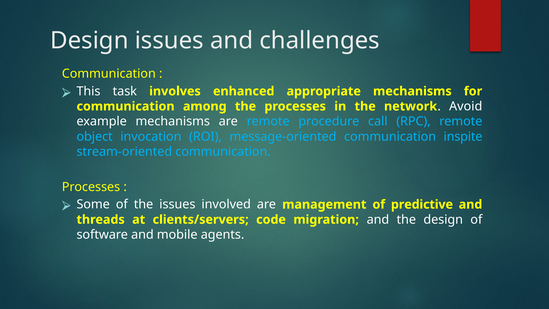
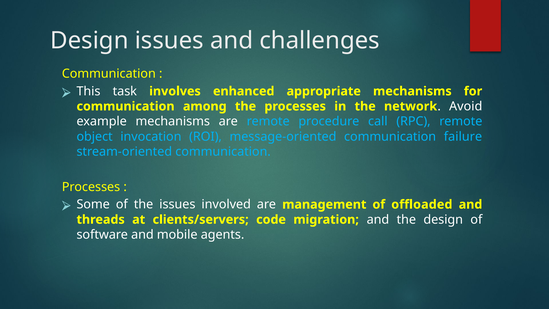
inspite: inspite -> failure (463, 136)
predictive: predictive -> offloaded (422, 204)
